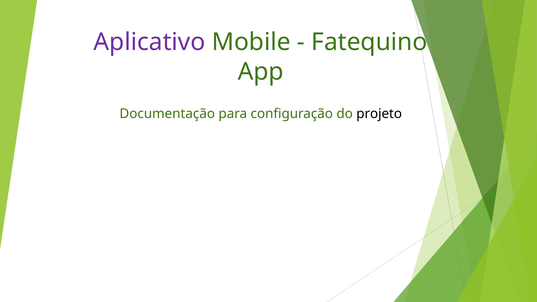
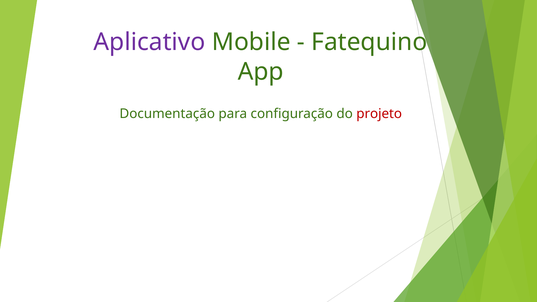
projeto colour: black -> red (379, 114)
